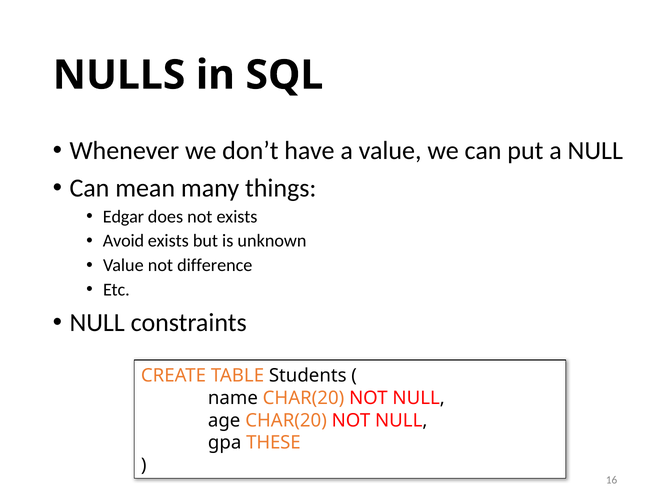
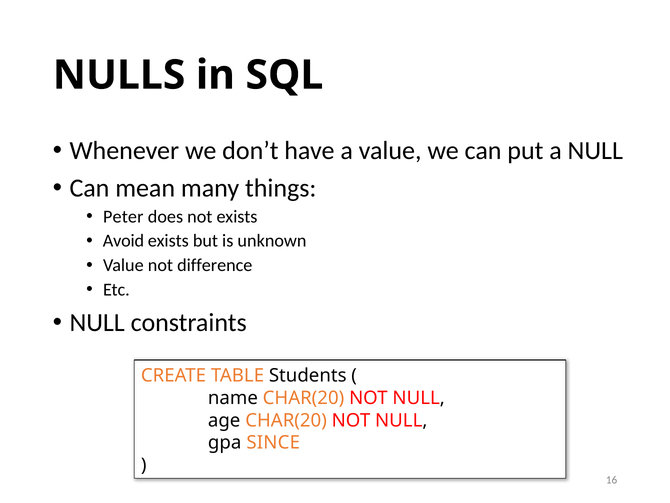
Edgar: Edgar -> Peter (123, 216)
THESE: THESE -> SINCE (273, 442)
